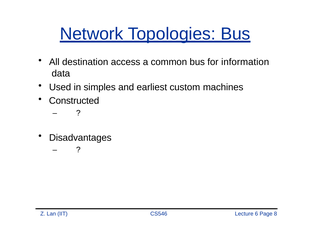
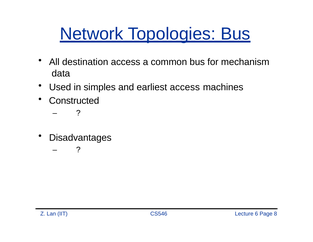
information: information -> mechanism (245, 62)
earliest custom: custom -> access (185, 87)
